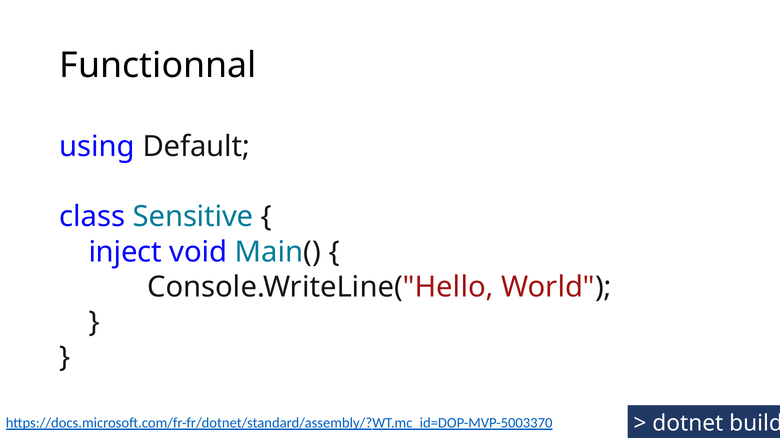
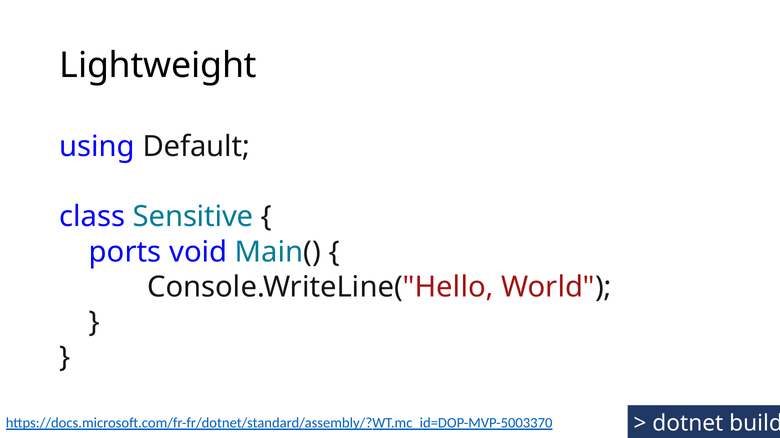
Functionnal: Functionnal -> Lightweight (158, 66)
inject: inject -> ports (125, 252)
